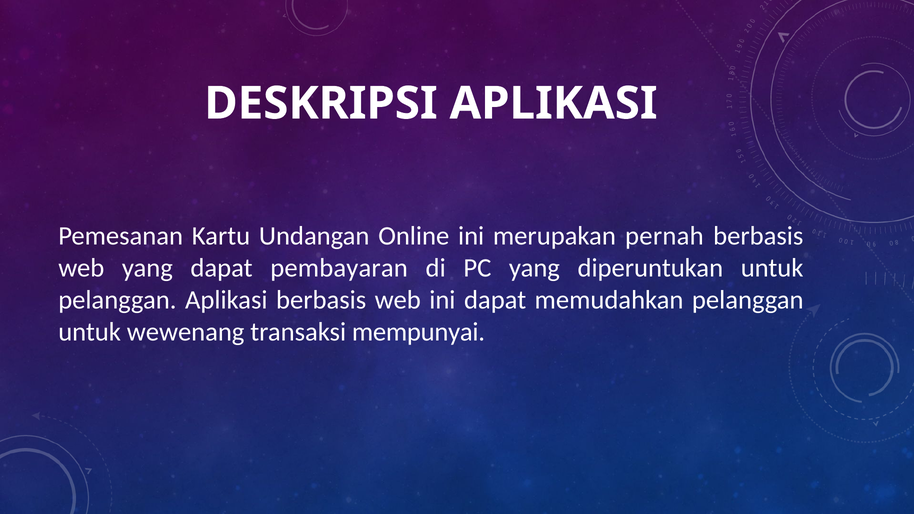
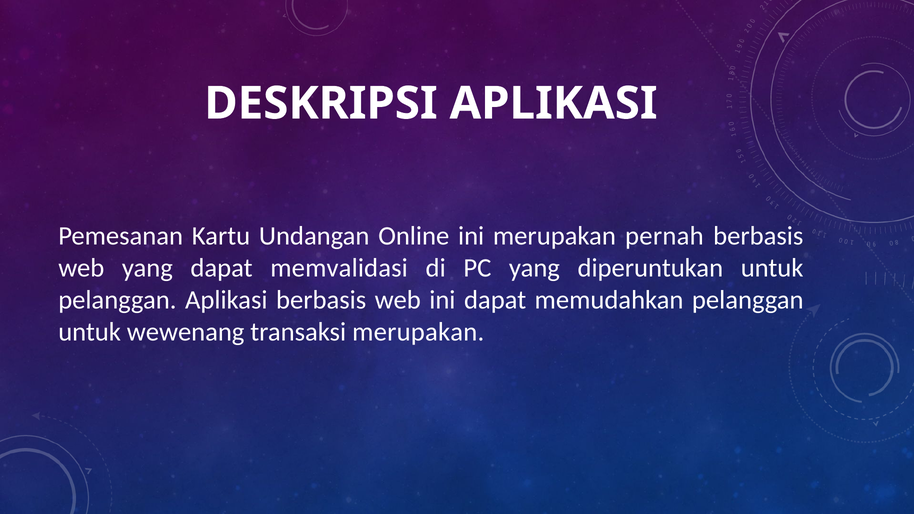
pembayaran: pembayaran -> memvalidasi (339, 268)
transaksi mempunyai: mempunyai -> merupakan (418, 332)
